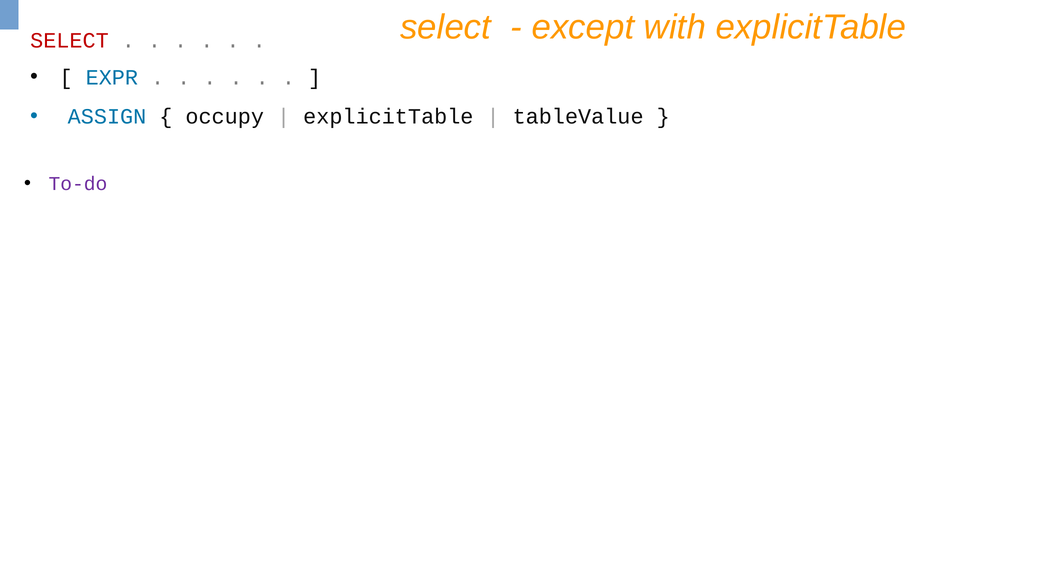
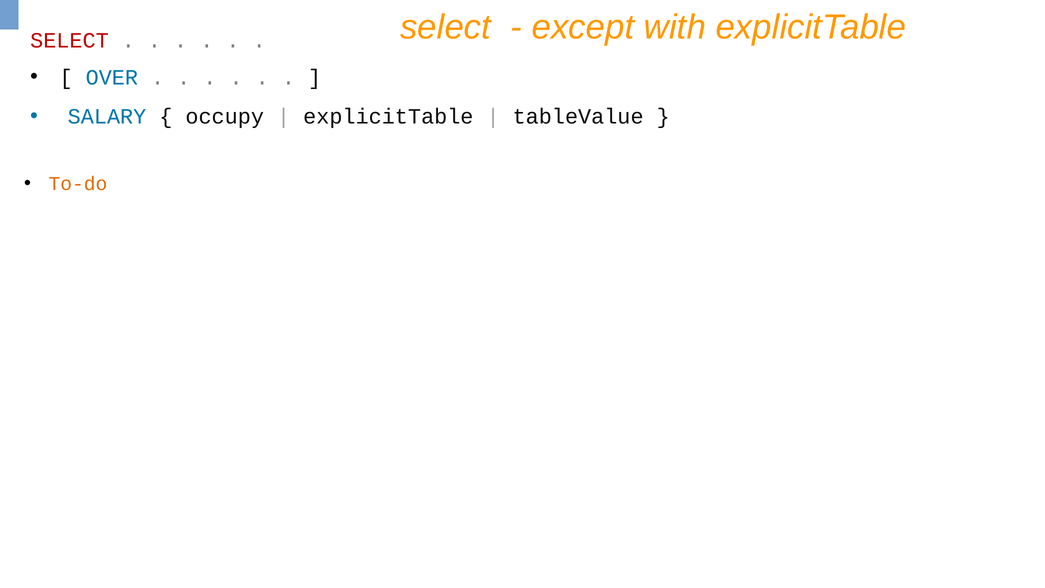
EXPR: EXPR -> OVER (112, 77)
ASSIGN: ASSIGN -> SALARY (107, 117)
To-do colour: purple -> orange (78, 184)
